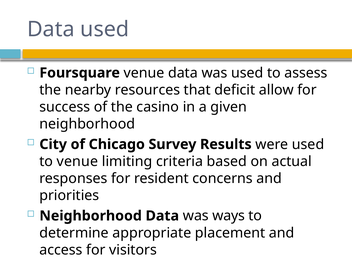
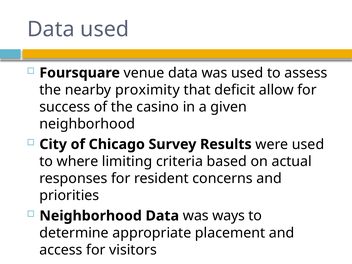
resources: resources -> proximity (147, 90)
to venue: venue -> where (77, 161)
